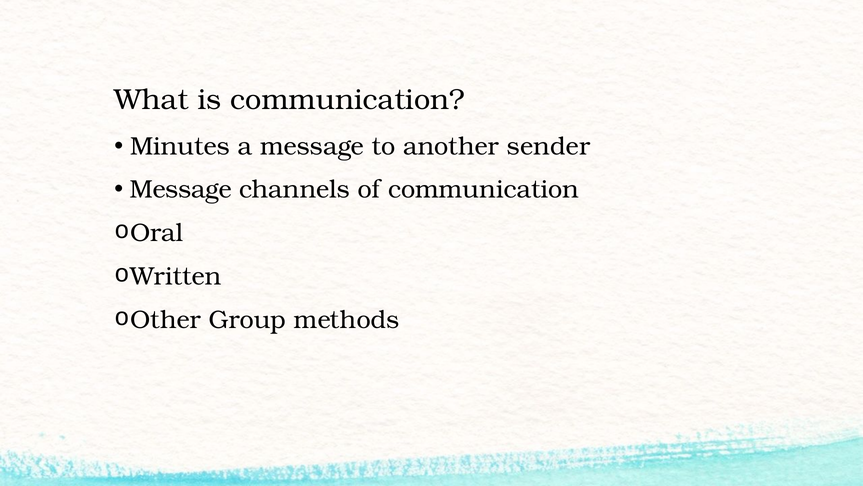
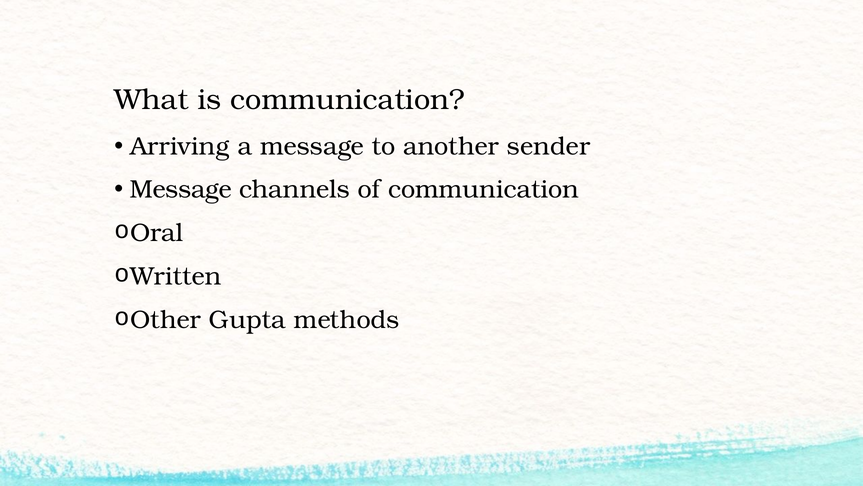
Minutes: Minutes -> Arriving (180, 146)
Group: Group -> Gupta (247, 319)
